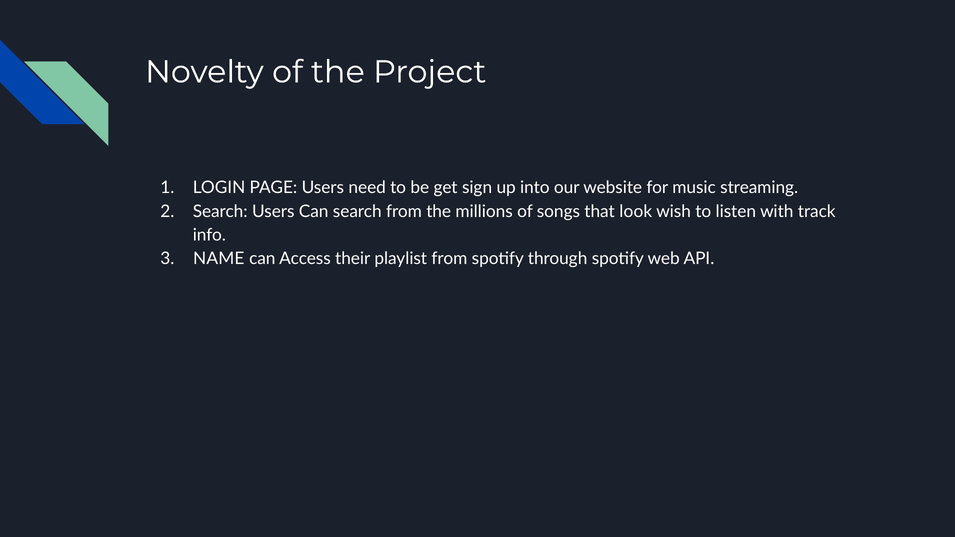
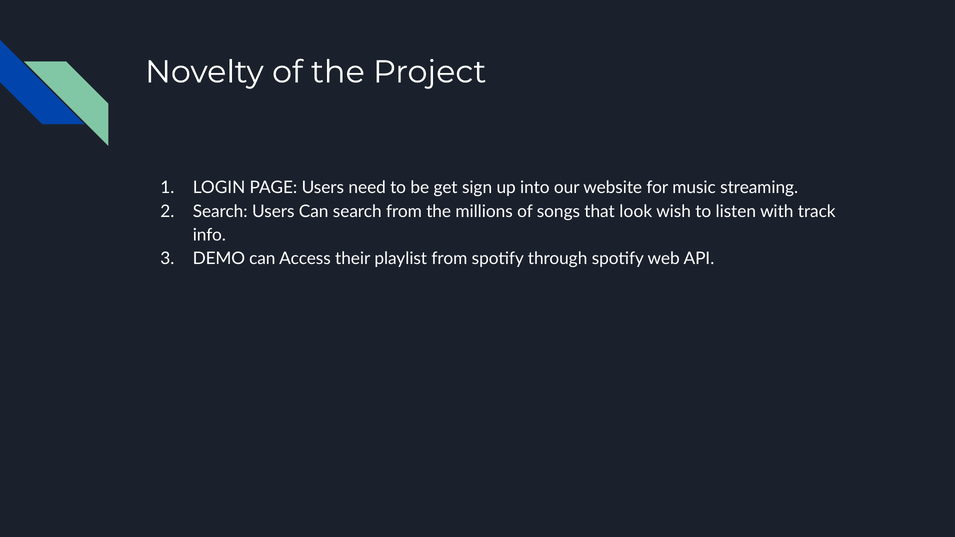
NAME: NAME -> DEMO (219, 259)
